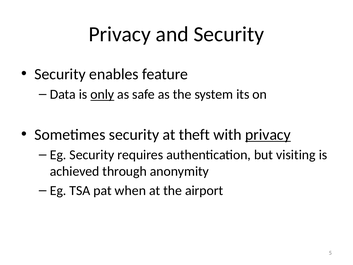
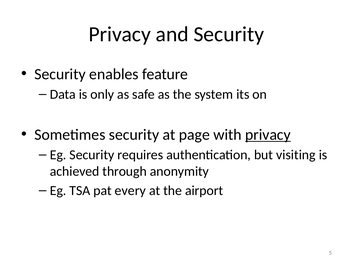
only underline: present -> none (102, 94)
theft: theft -> page (194, 134)
when: when -> every (130, 190)
